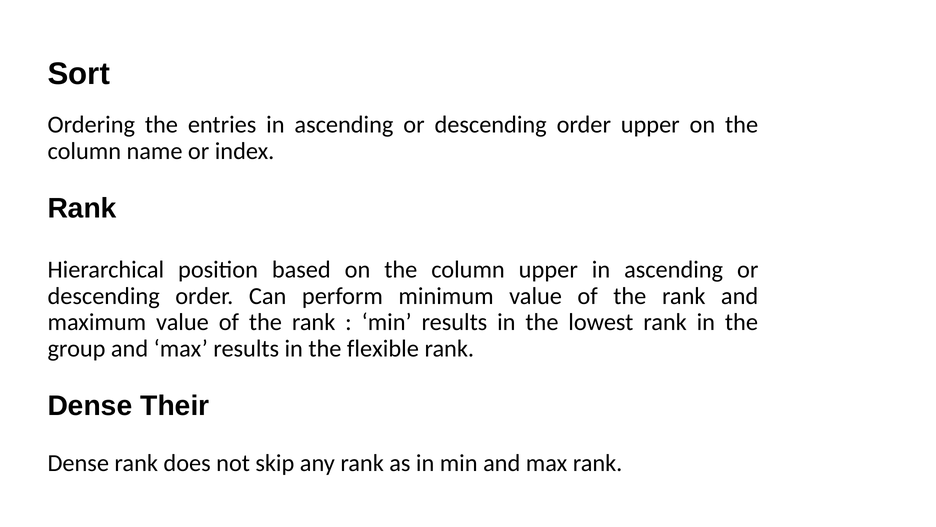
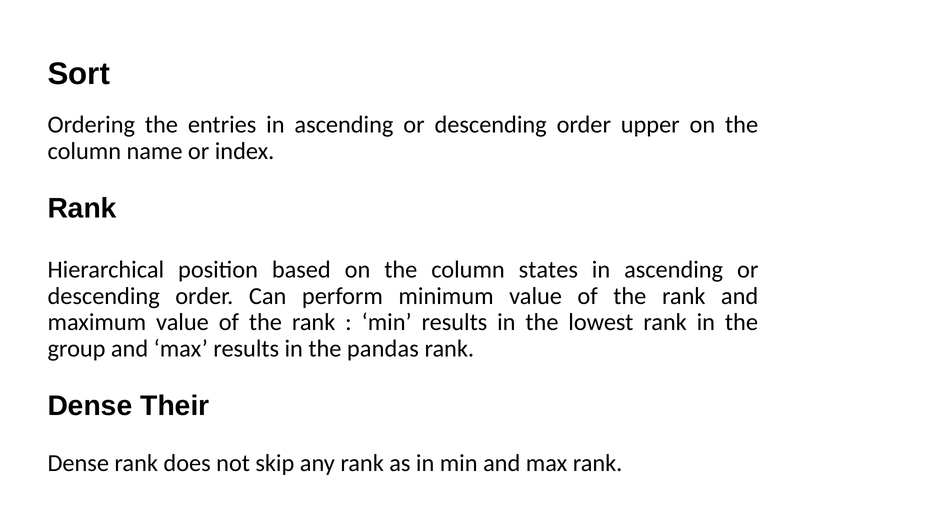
column upper: upper -> states (548, 269)
flexible: flexible -> pandas (383, 348)
